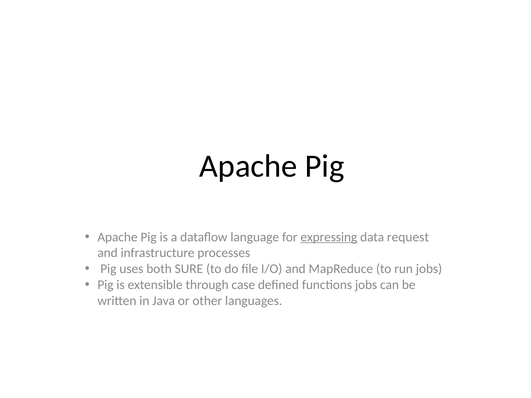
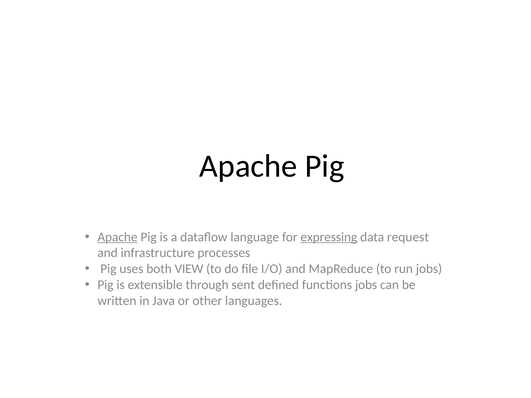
Apache underline: none -> present (117, 237)
SURE: SURE -> VIEW (189, 269)
case: case -> sent (243, 285)
